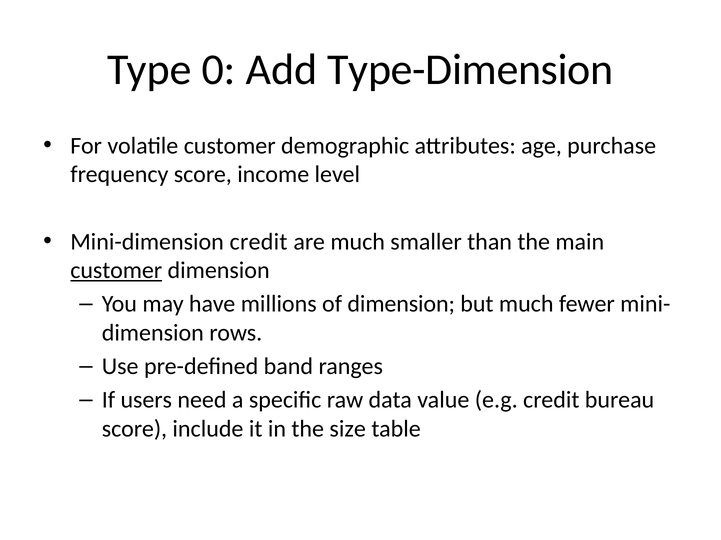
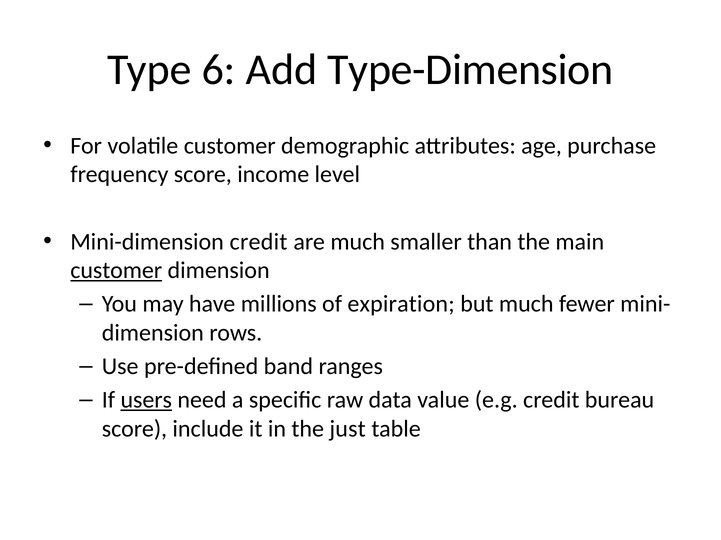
0: 0 -> 6 (219, 70)
of dimension: dimension -> expiration (401, 304)
users underline: none -> present (146, 401)
size: size -> just (348, 429)
